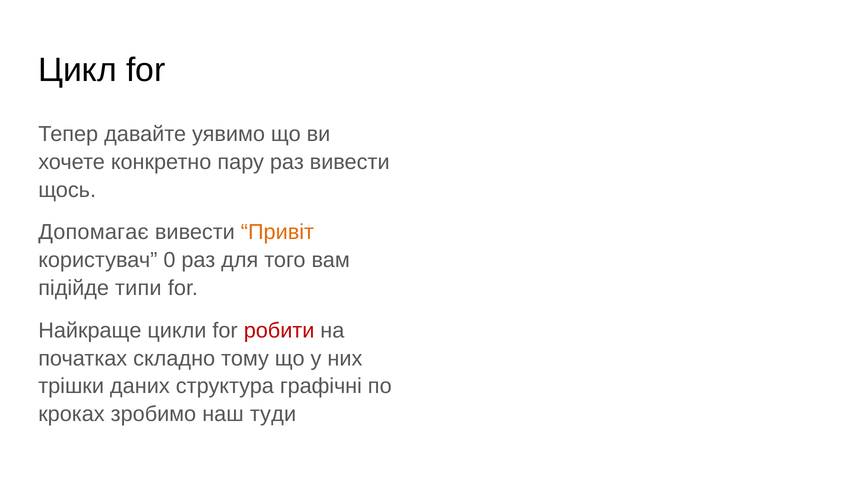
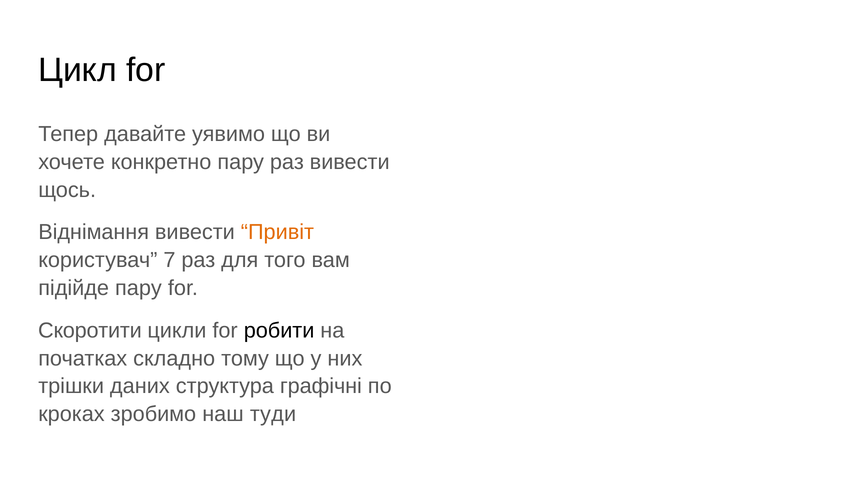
Допомагає: Допомагає -> Віднімання (94, 232)
0: 0 -> 7 (169, 260)
підійде типи: типи -> пару (138, 288)
Найкраще: Найкраще -> Скоротити (90, 331)
робити colour: red -> black (279, 331)
